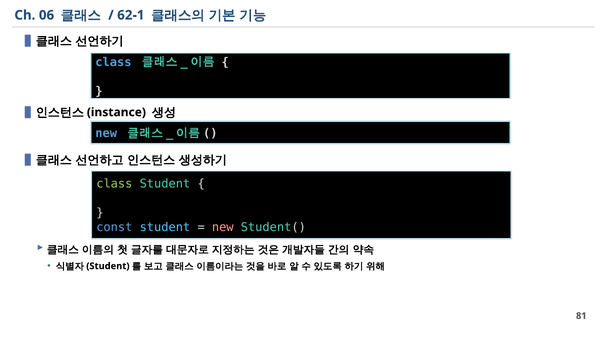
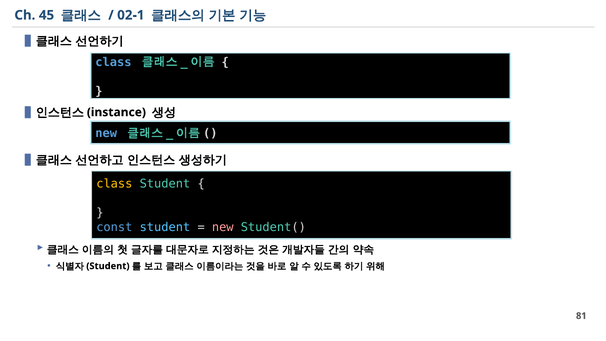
06: 06 -> 45 (47, 15)
62-1: 62-1 -> 02-1 (131, 15)
class colour: light green -> yellow (114, 184)
